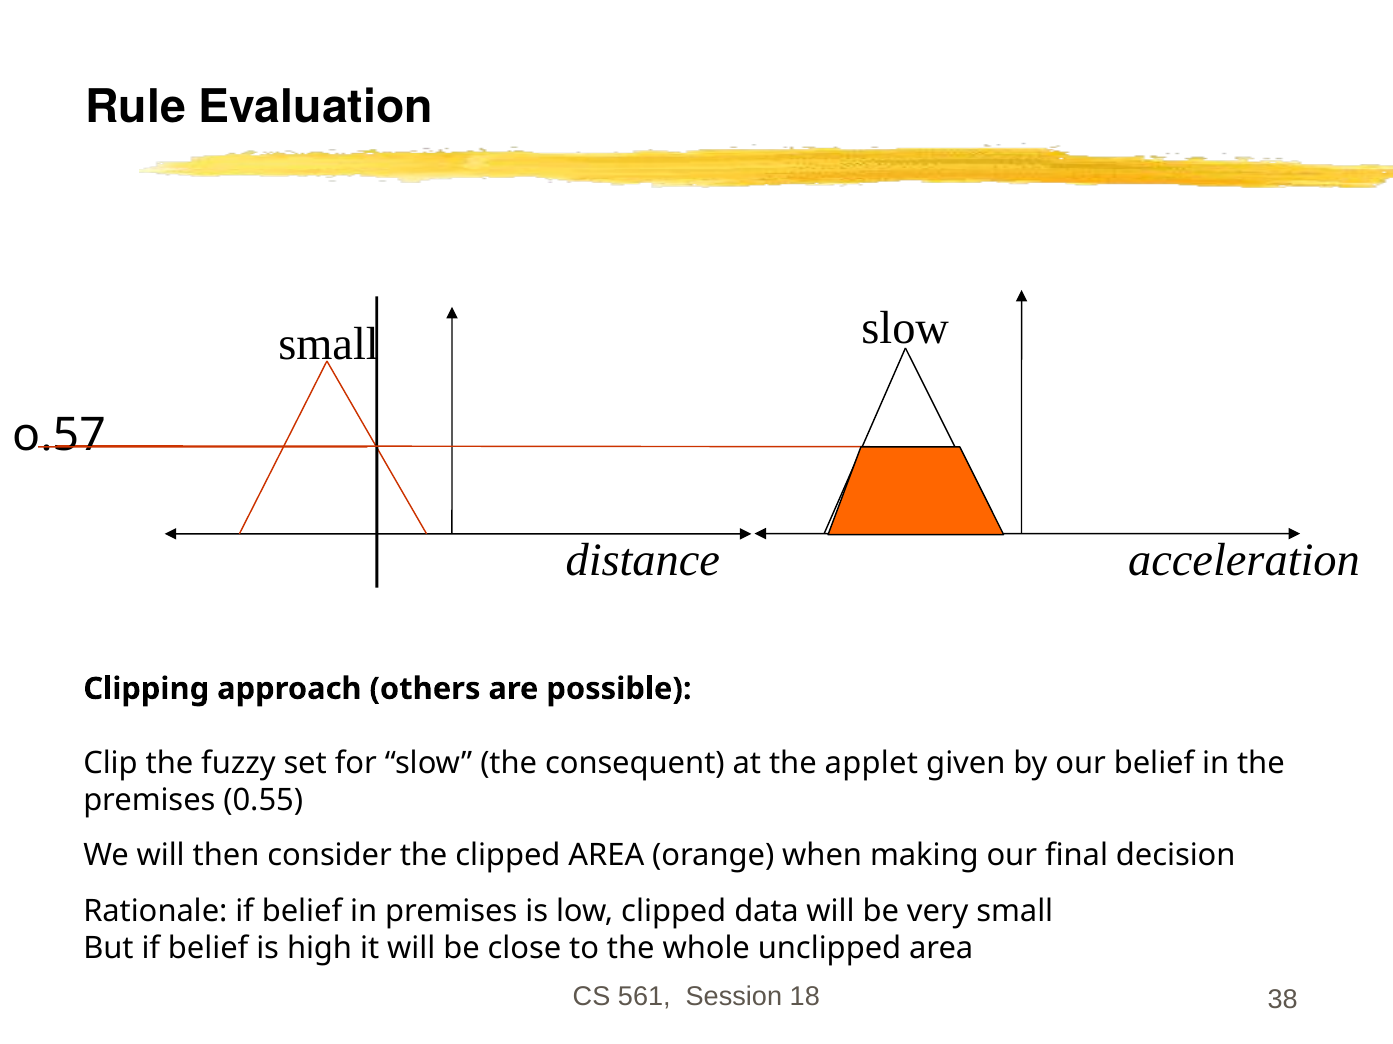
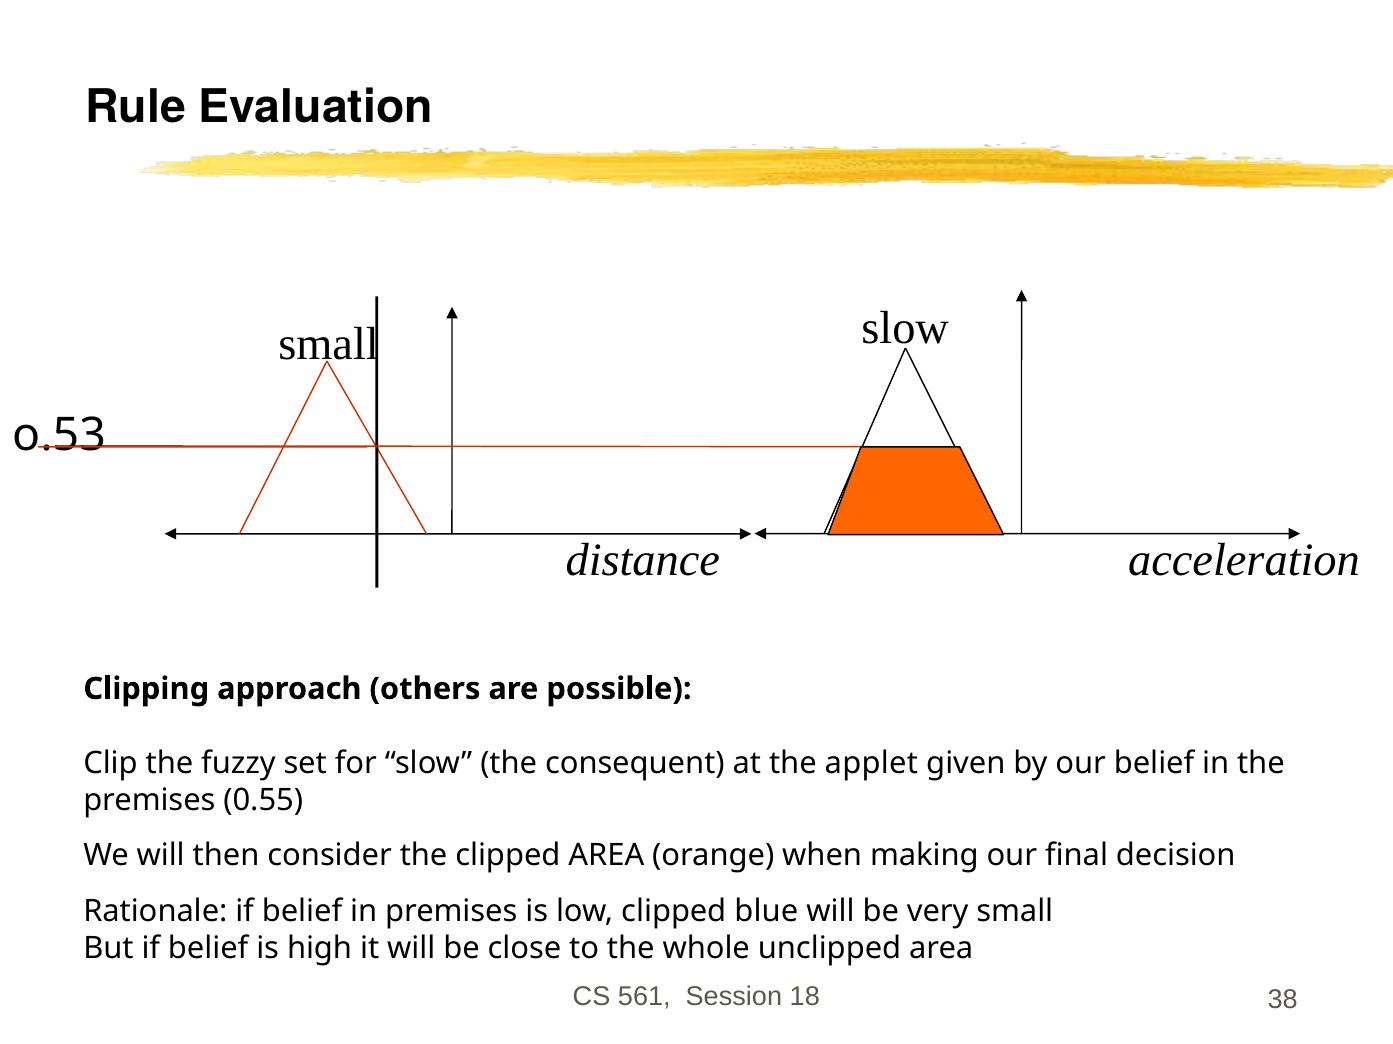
o.57: o.57 -> o.53 (59, 435)
data: data -> blue (766, 912)
